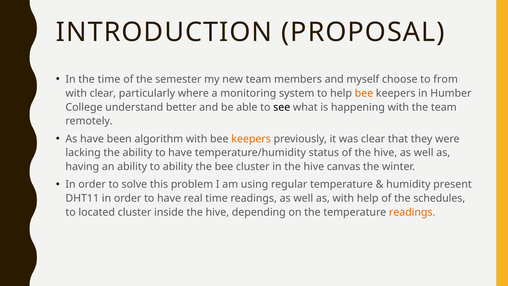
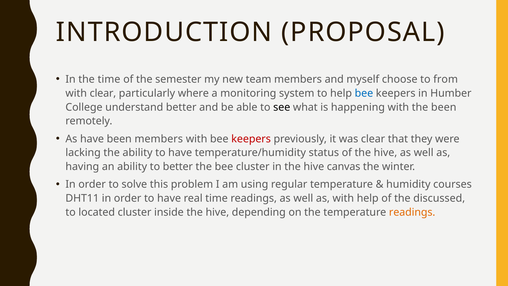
bee colour: orange -> blue (364, 93)
the team: team -> been (444, 107)
been algorithm: algorithm -> members (159, 139)
keepers colour: orange -> red (251, 139)
to ability: ability -> better (178, 167)
present: present -> courses (453, 184)
schedules: schedules -> discussed (439, 198)
